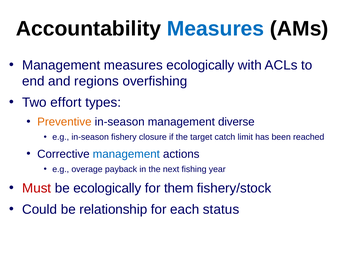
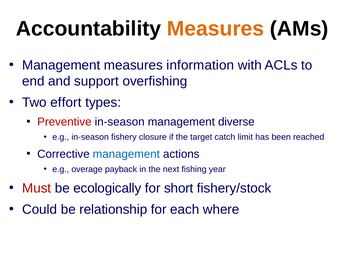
Measures colour: blue -> orange (216, 29)
measures ecologically: ecologically -> information (200, 65)
regions: regions -> support (97, 81)
Preventive colour: orange -> red (64, 122)
them: them -> short (179, 189)
status: status -> where (221, 210)
